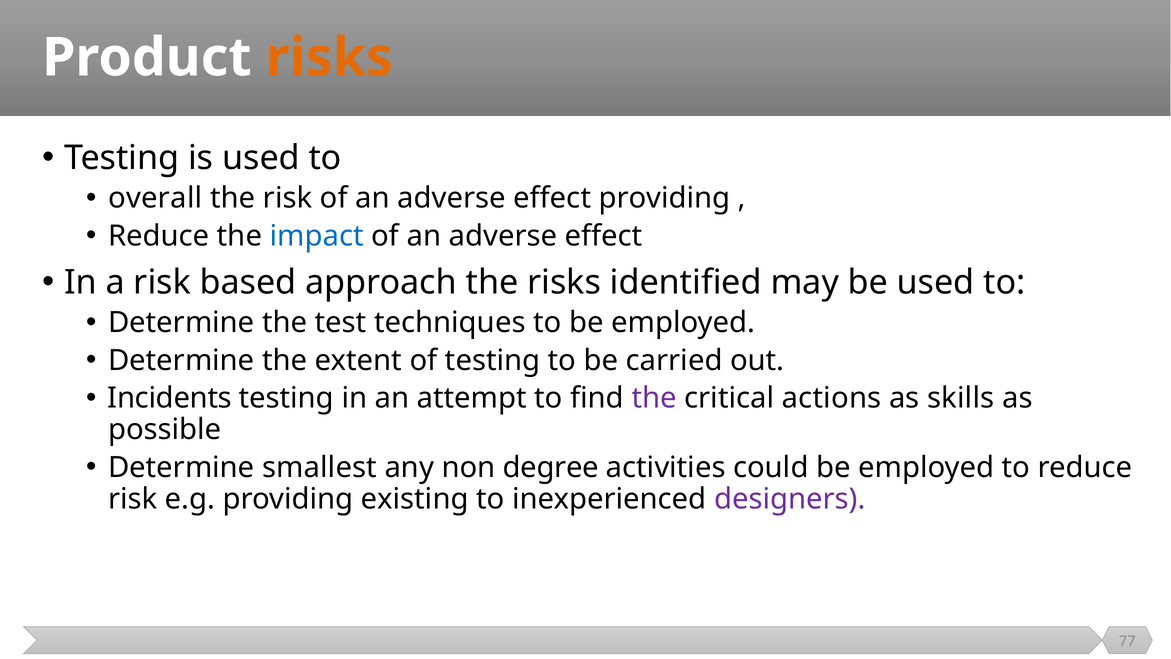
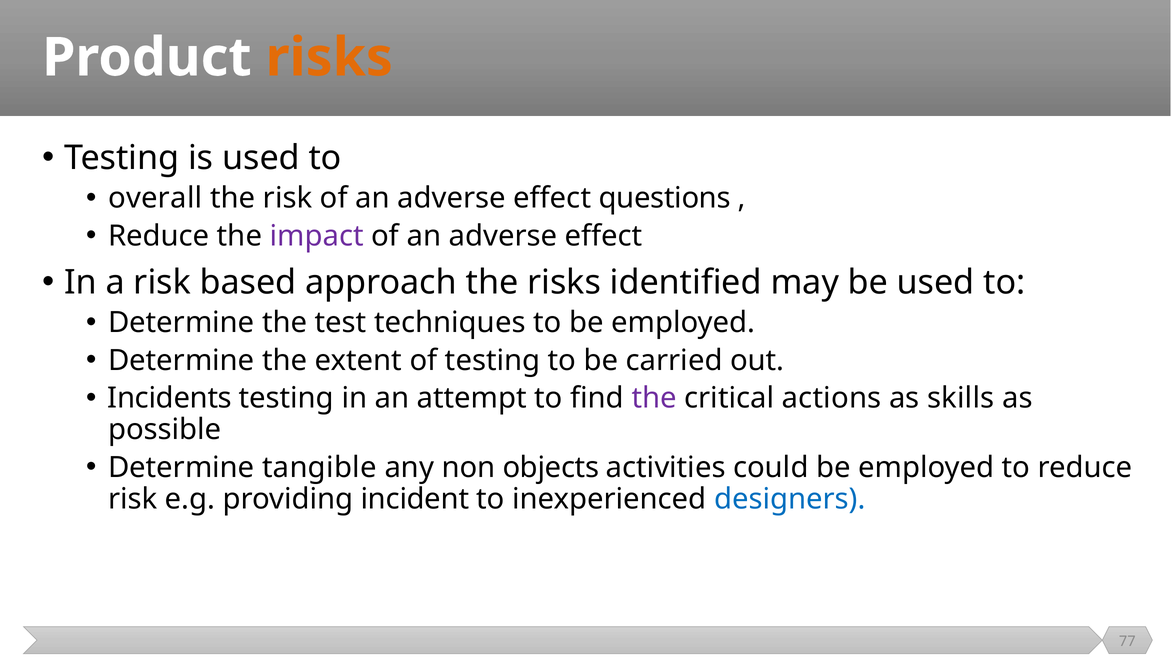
effect providing: providing -> questions (665, 198)
impact colour: blue -> purple (317, 236)
smallest: smallest -> tangible (319, 467)
degree: degree -> objects (551, 467)
existing: existing -> incident (415, 499)
designers colour: purple -> blue (790, 499)
